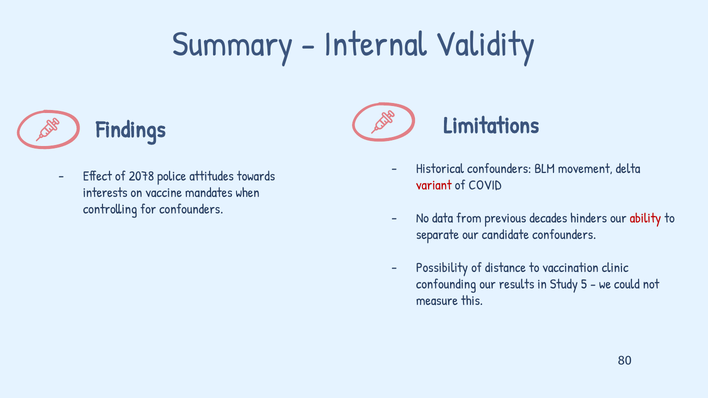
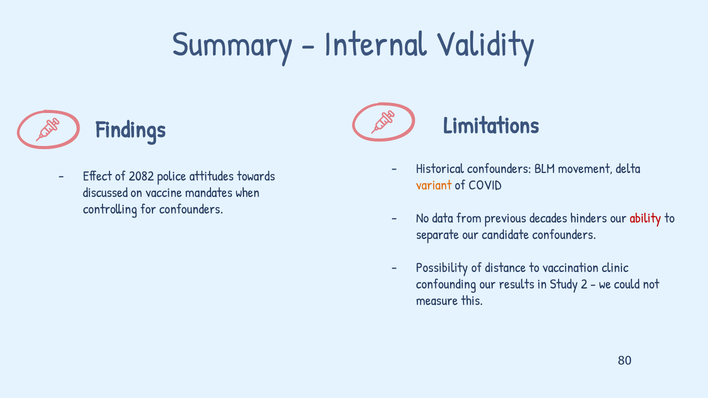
2078: 2078 -> 2082 (141, 176)
variant colour: red -> orange (434, 185)
interests: interests -> discussed (105, 193)
5: 5 -> 2 (584, 285)
